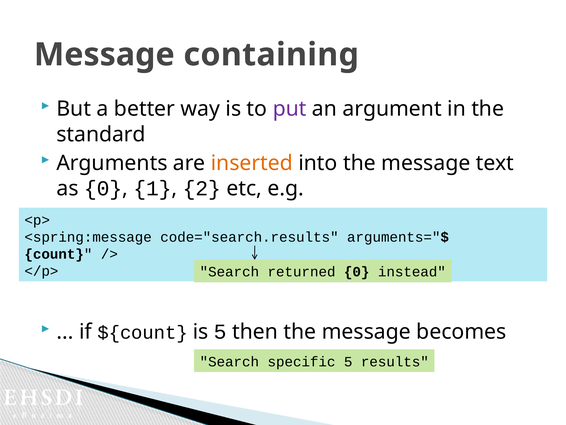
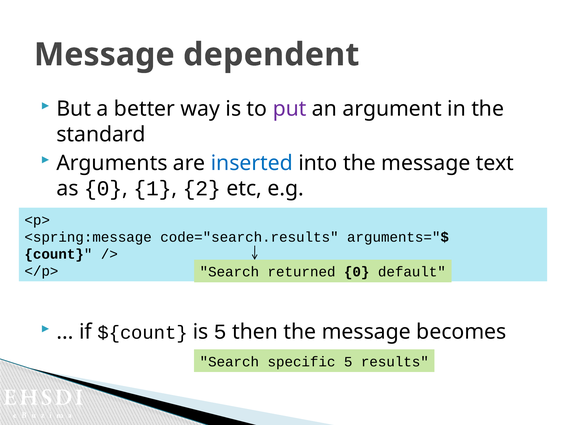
containing: containing -> dependent (271, 55)
inserted colour: orange -> blue (252, 163)
instead: instead -> default (412, 272)
